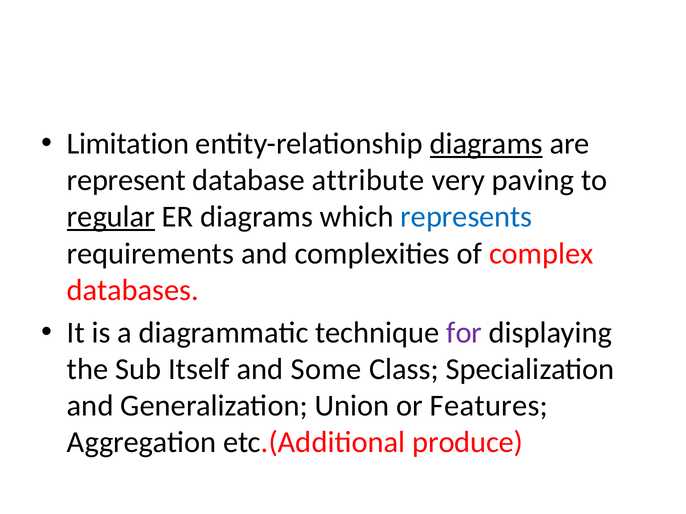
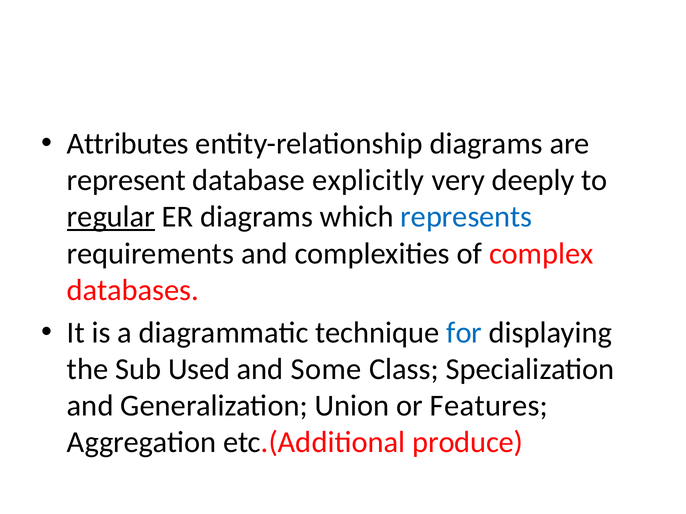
Limitation: Limitation -> Attributes (128, 144)
diagrams underline: present -> none (486, 144)
attribute: attribute -> explicitly (368, 181)
paving: paving -> deeply (533, 181)
for colour: purple -> blue (464, 333)
Itself: Itself -> Used (199, 370)
